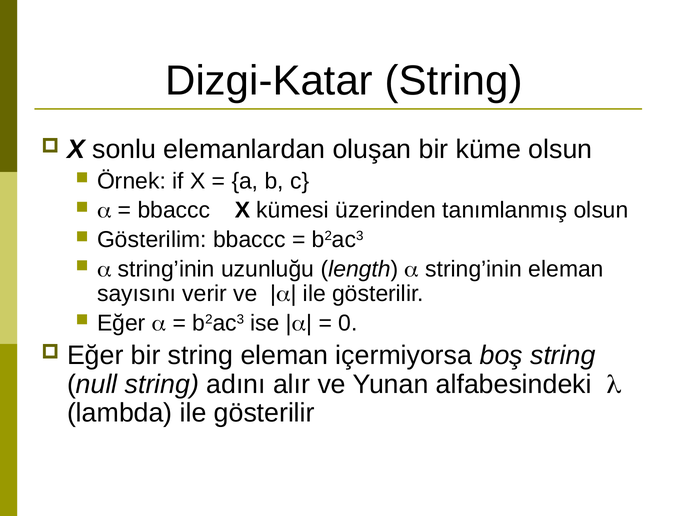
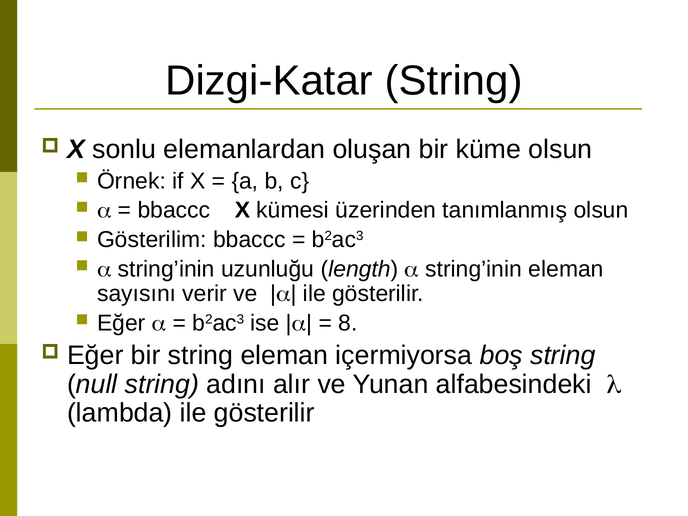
0: 0 -> 8 (348, 323)
